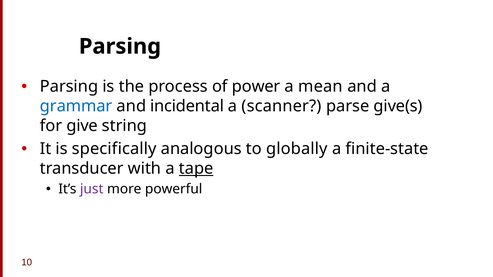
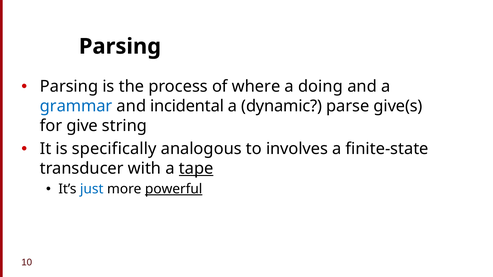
power: power -> where (256, 86)
mean: mean -> doing (321, 86)
scanner: scanner -> dynamic (282, 106)
globally: globally -> involves (297, 149)
just colour: purple -> blue (92, 189)
powerful underline: none -> present (174, 189)
